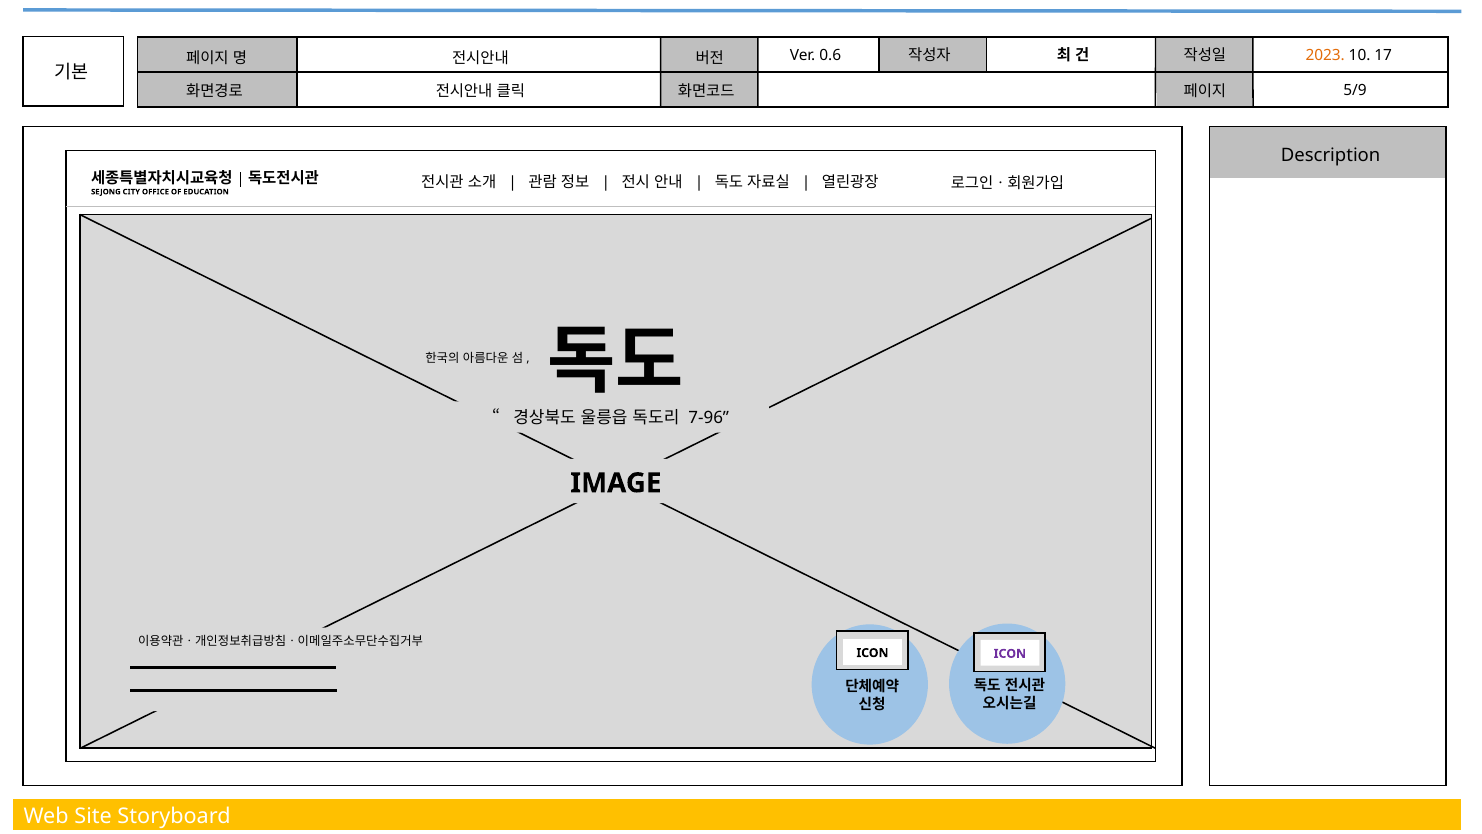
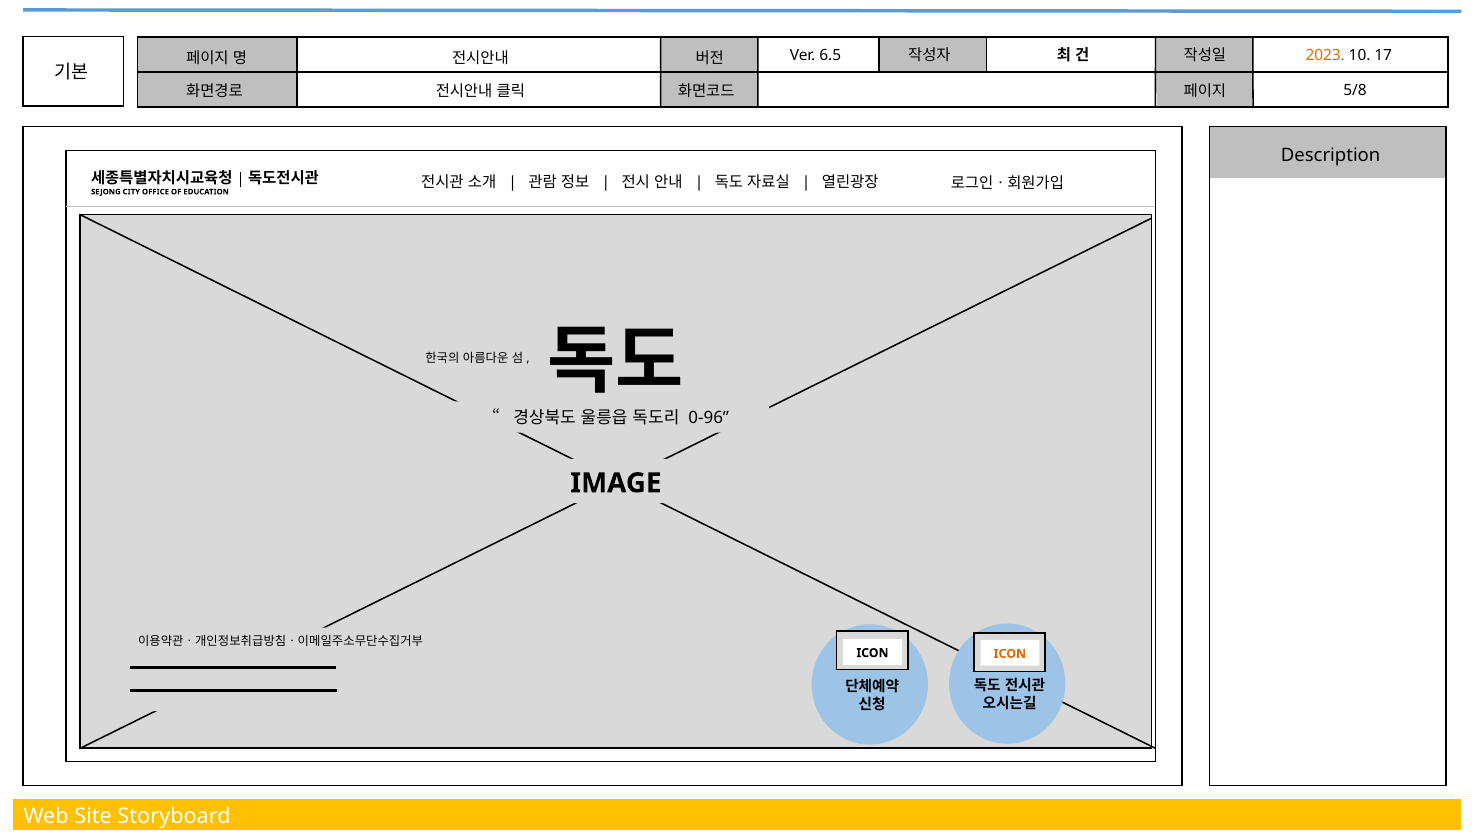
0.6: 0.6 -> 6.5 (830, 55)
5/9: 5/9 -> 5/8 (1355, 90)
7-96: 7-96 -> 0-96 (709, 418)
ICON colour: purple -> orange (1010, 653)
